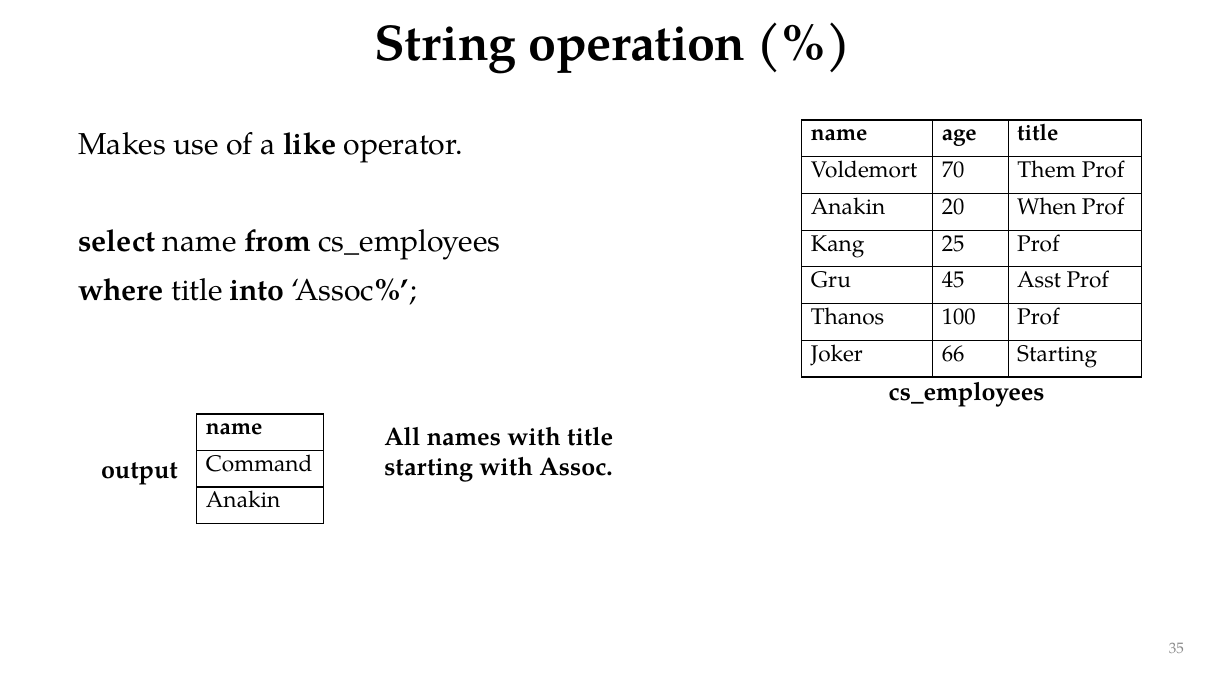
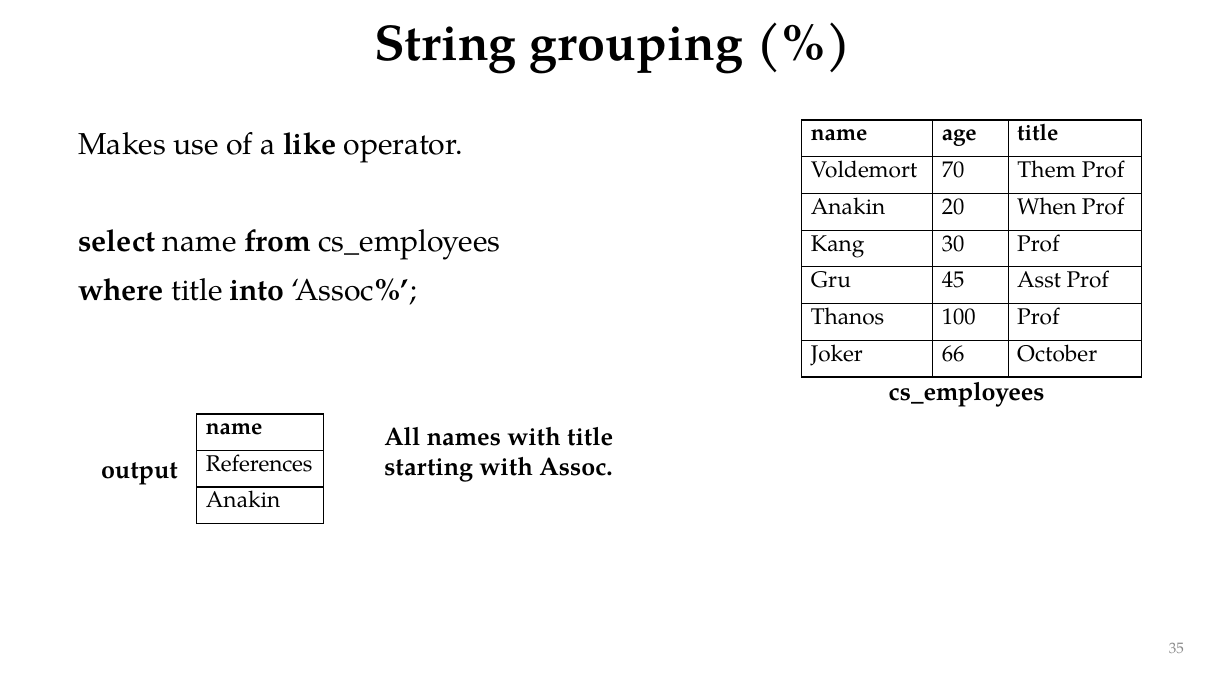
operation: operation -> grouping (637, 44)
25: 25 -> 30 (953, 244)
66 Starting: Starting -> October (1057, 354)
Command: Command -> References (259, 464)
